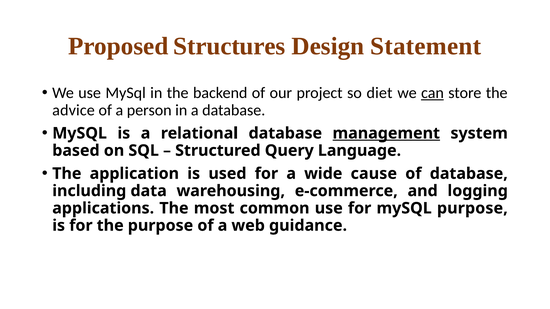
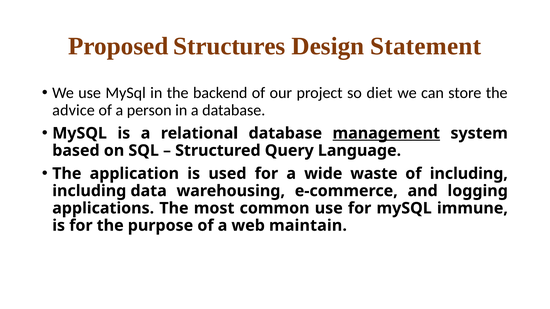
can underline: present -> none (432, 93)
cause: cause -> waste (374, 174)
of database: database -> including (469, 174)
mySQL purpose: purpose -> immune (472, 208)
guidance: guidance -> maintain (308, 226)
